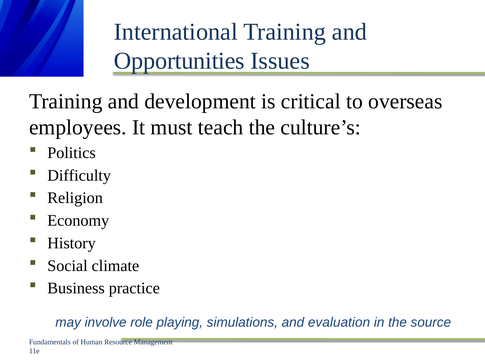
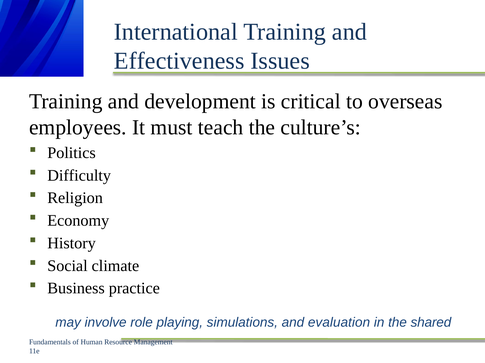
Opportunities: Opportunities -> Effectiveness (179, 61)
source: source -> shared (431, 323)
